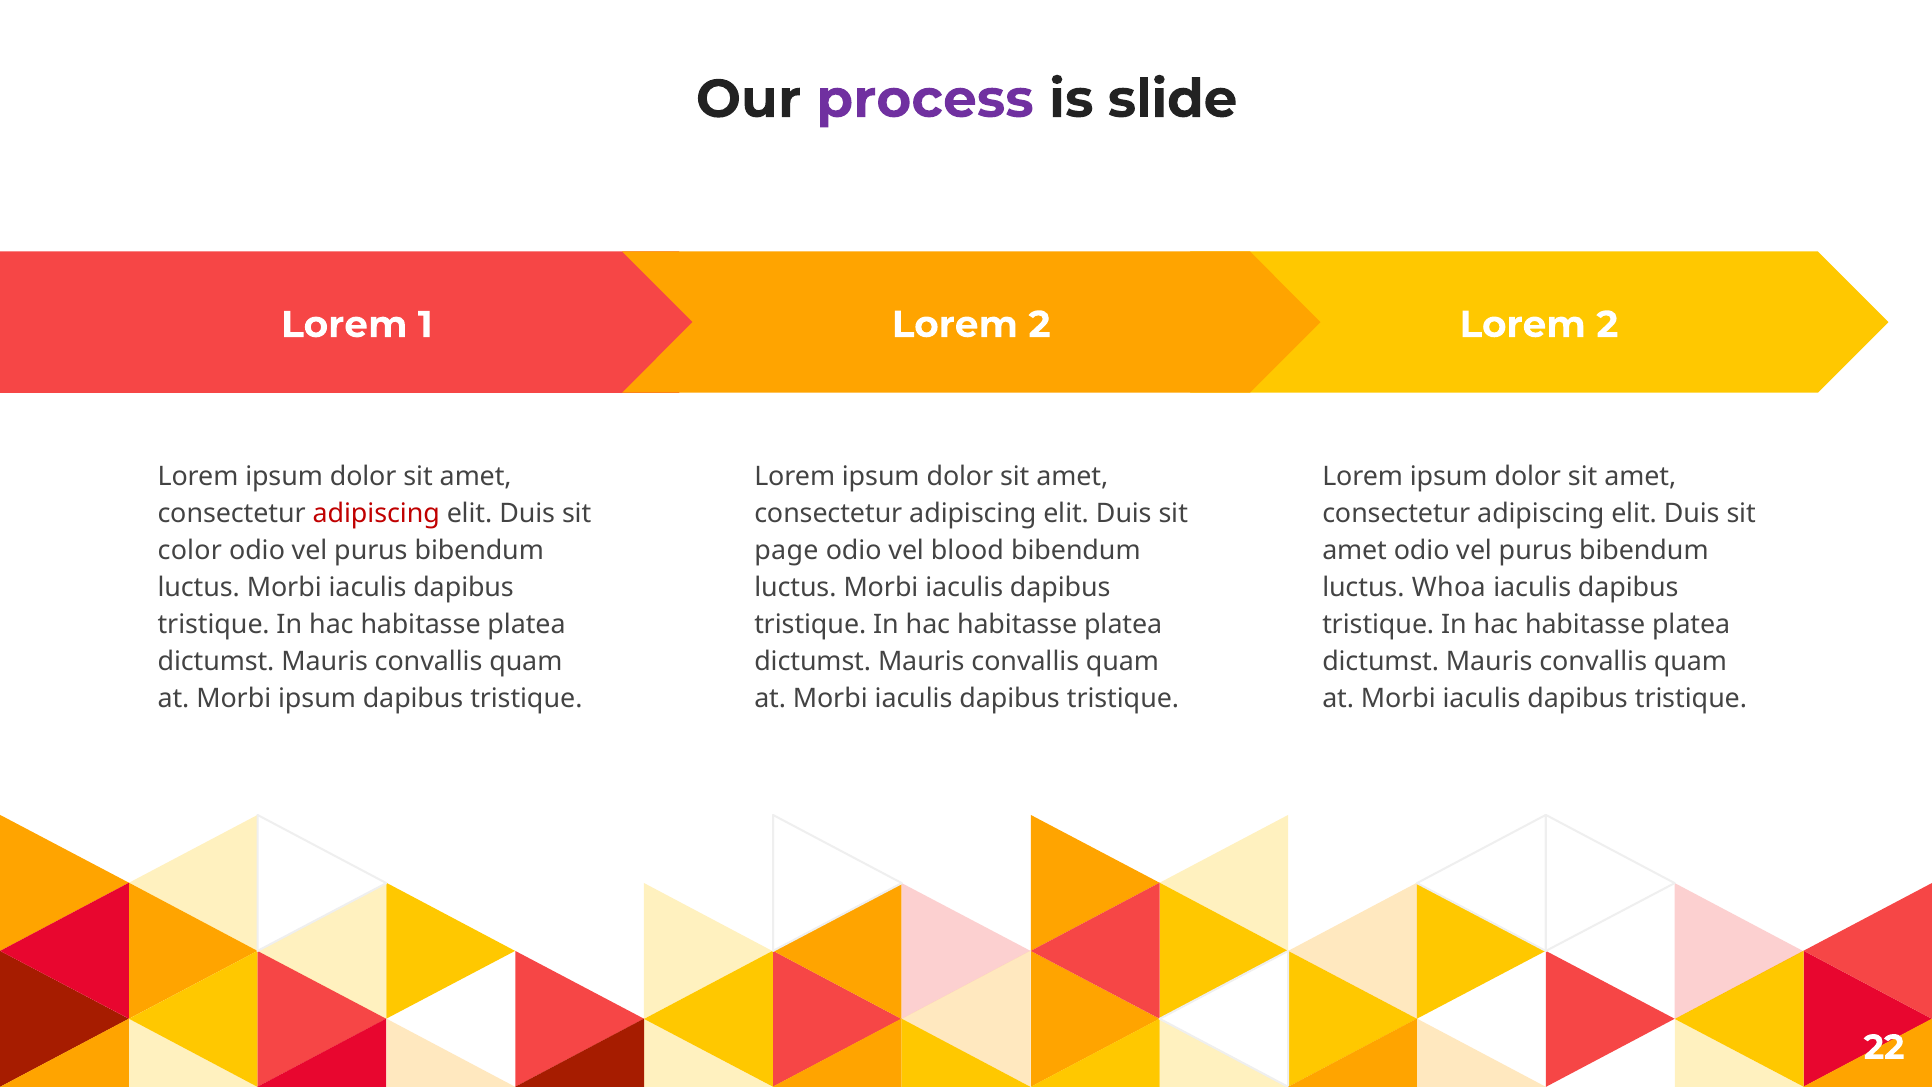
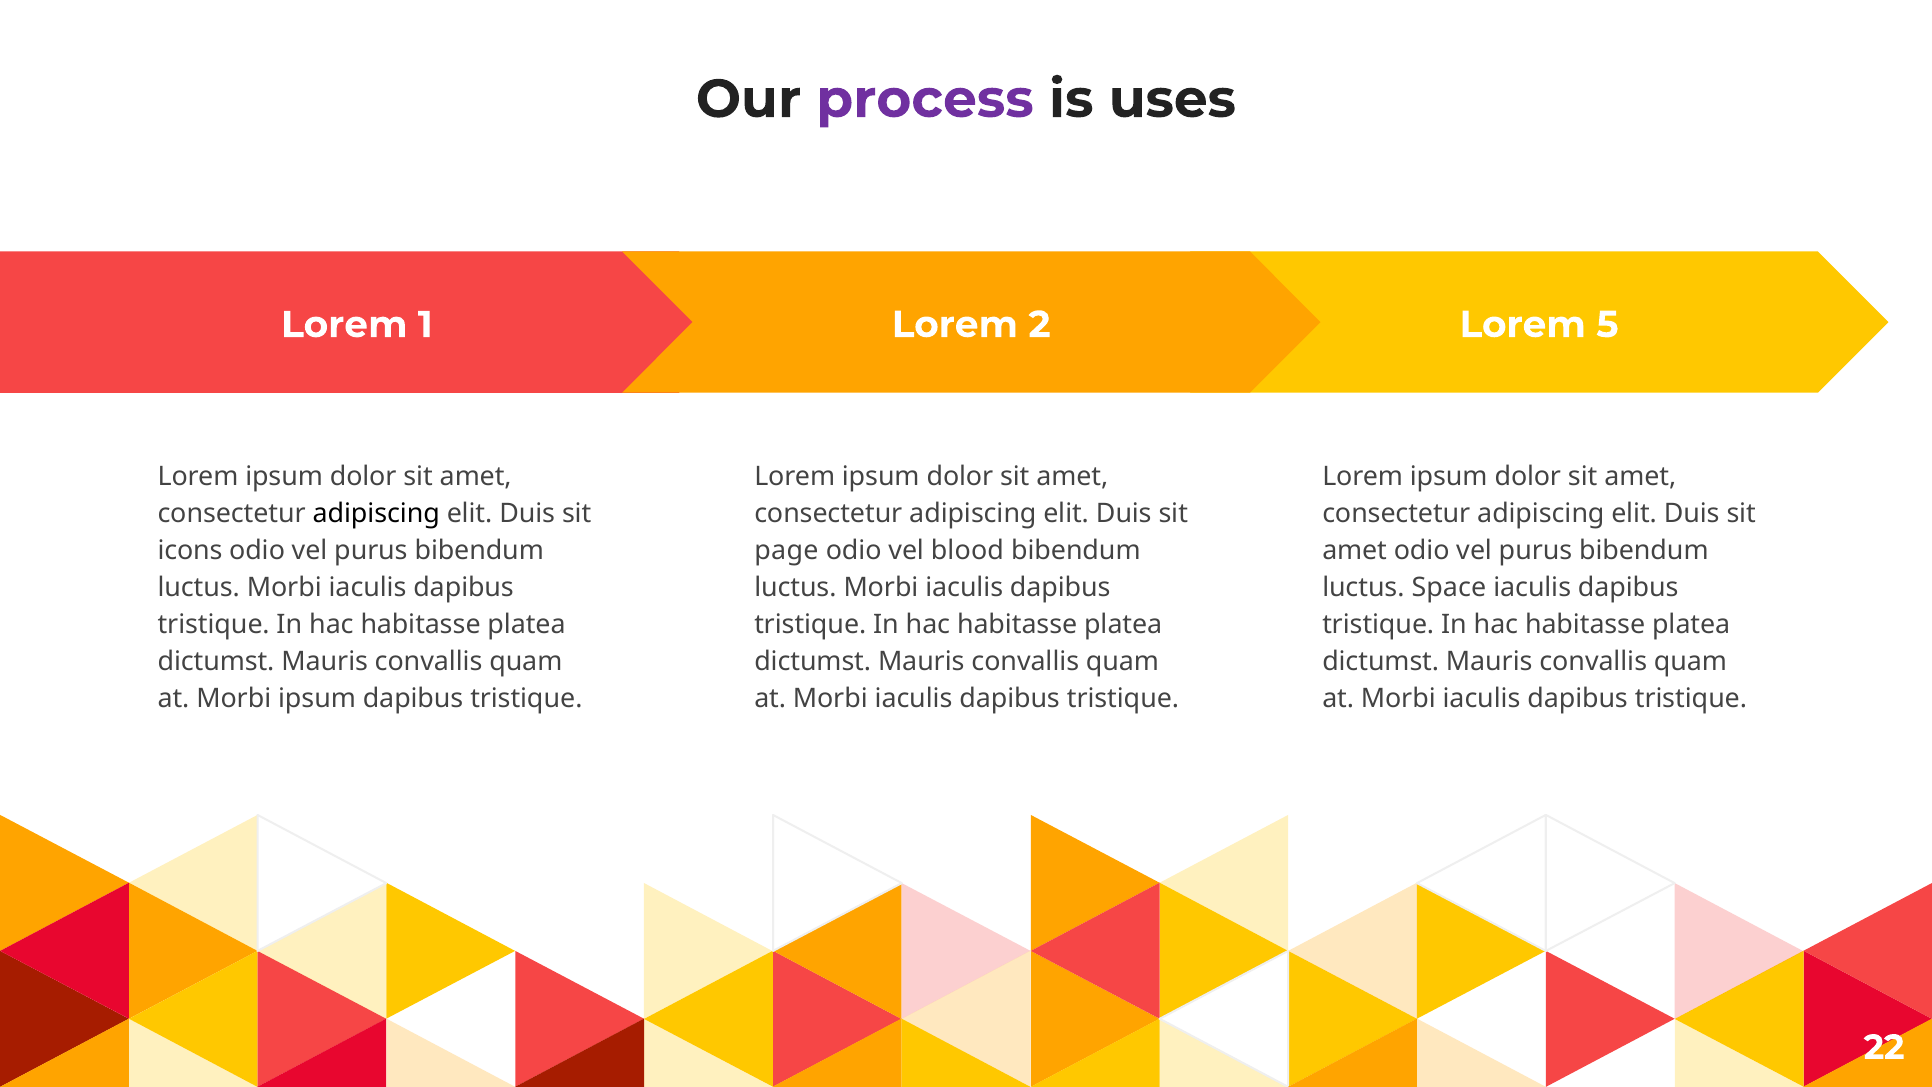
slide: slide -> uses (1172, 99)
2: 2 -> 5 (1607, 325)
adipiscing colour: red -> black (376, 514)
color: color -> icons (190, 551)
Whoa: Whoa -> Space (1449, 588)
